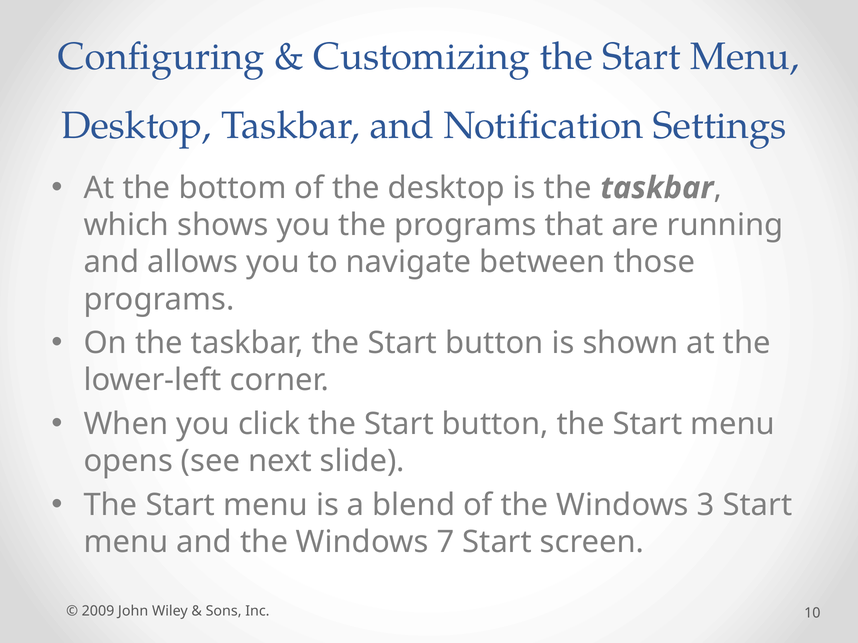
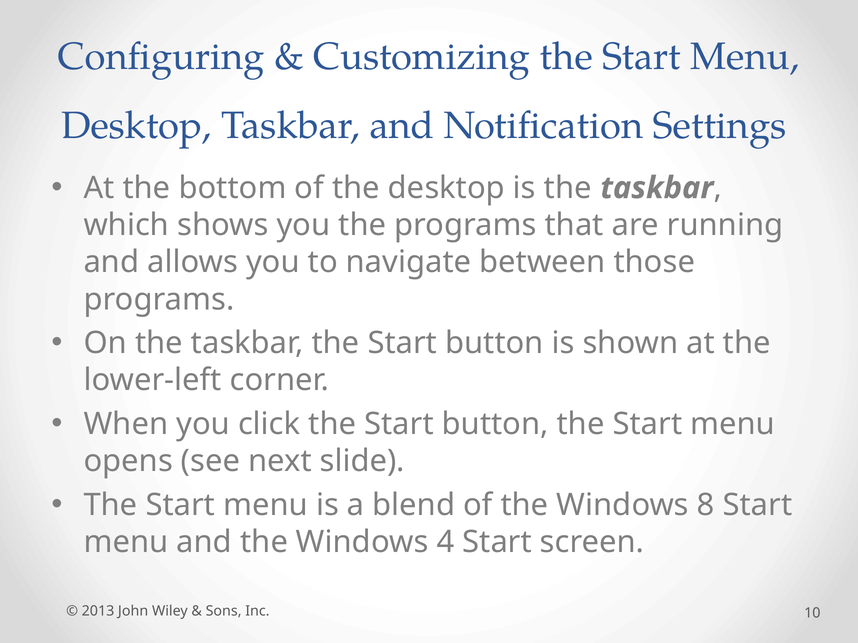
3: 3 -> 8 (706, 505)
7: 7 -> 4 (445, 543)
2009: 2009 -> 2013 (98, 612)
